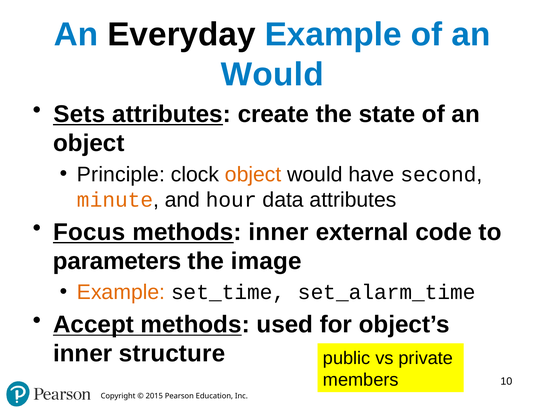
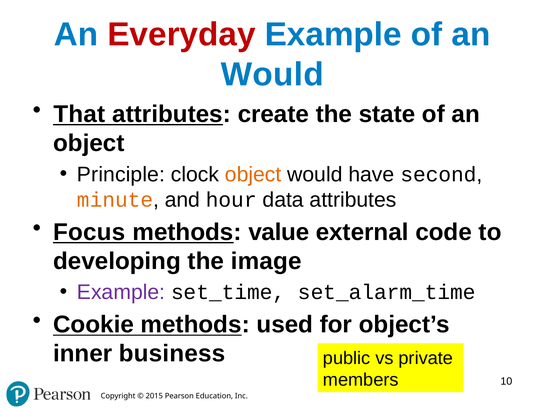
Everyday colour: black -> red (182, 35)
Sets: Sets -> That (79, 114)
methods inner: inner -> value (279, 232)
parameters: parameters -> developing (117, 262)
Example colour: orange -> purple (121, 293)
Accept: Accept -> Cookie (94, 325)
structure: structure -> business (172, 354)
